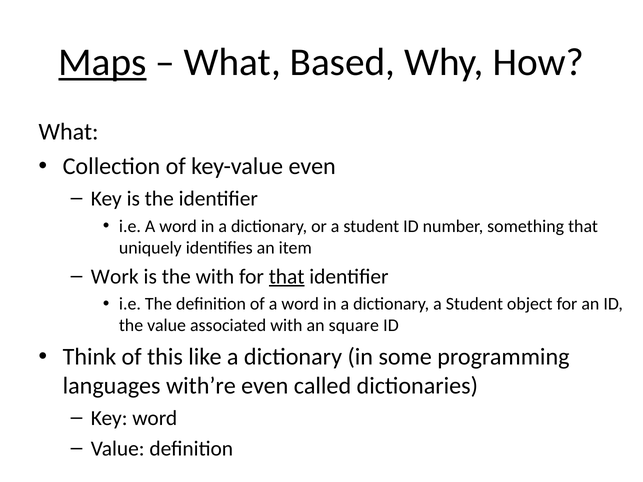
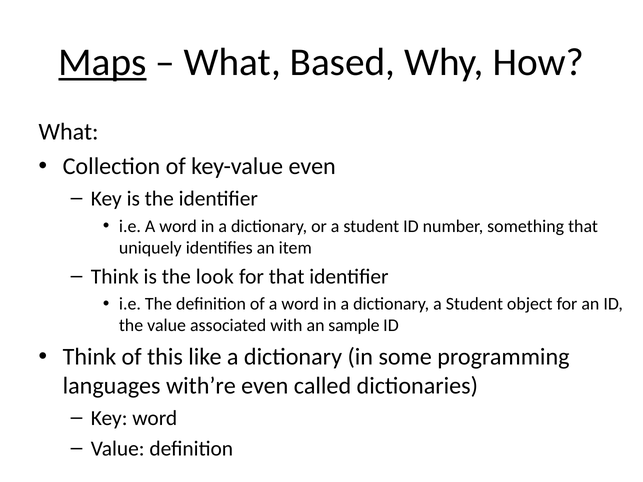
Work: Work -> Think (115, 277)
the with: with -> look (215, 277)
that underline: present -> none (287, 277)
square: square -> sample (354, 326)
